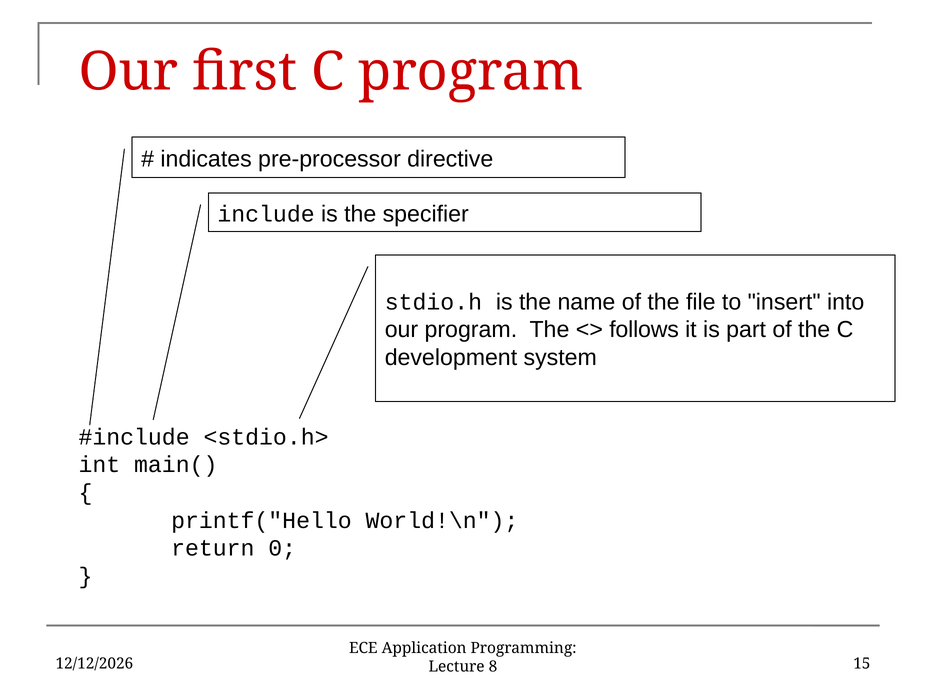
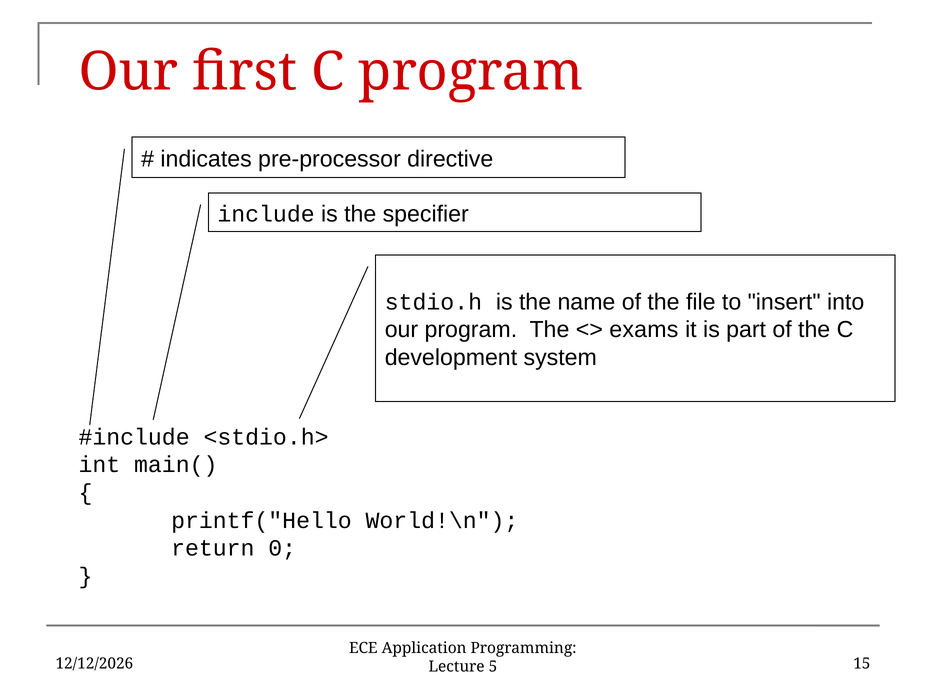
follows: follows -> exams (644, 330)
8: 8 -> 5 (493, 666)
